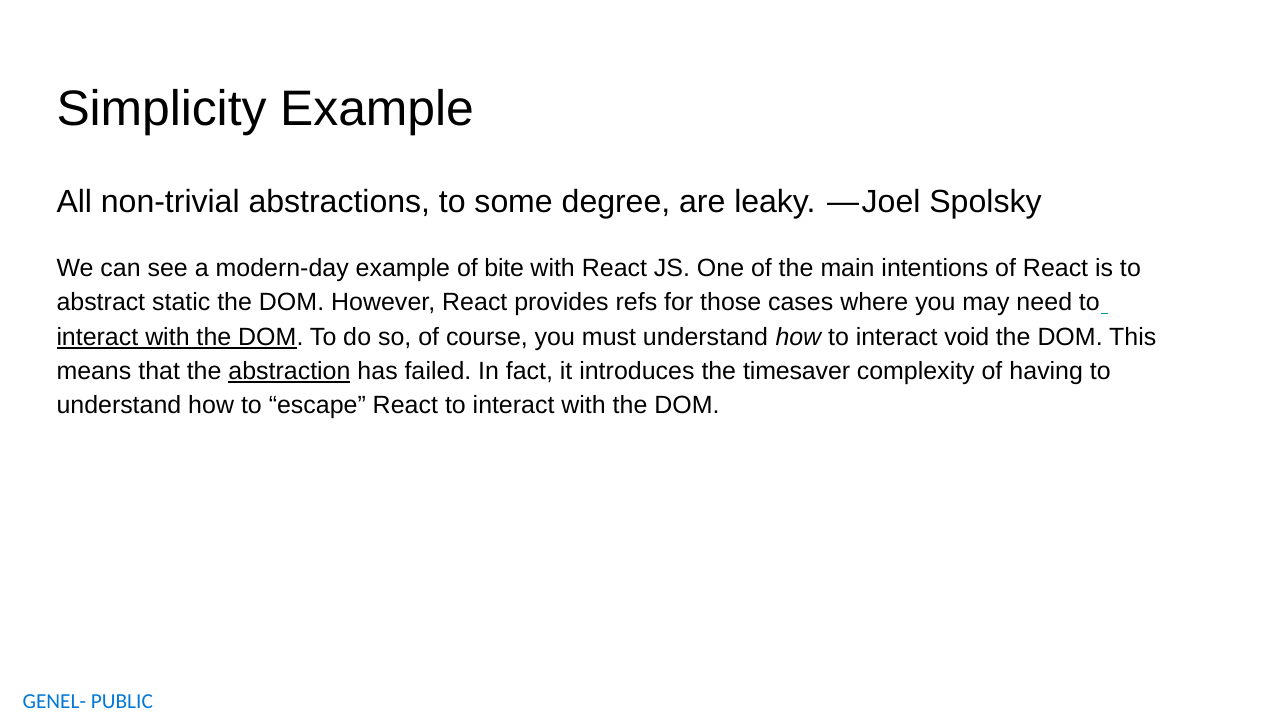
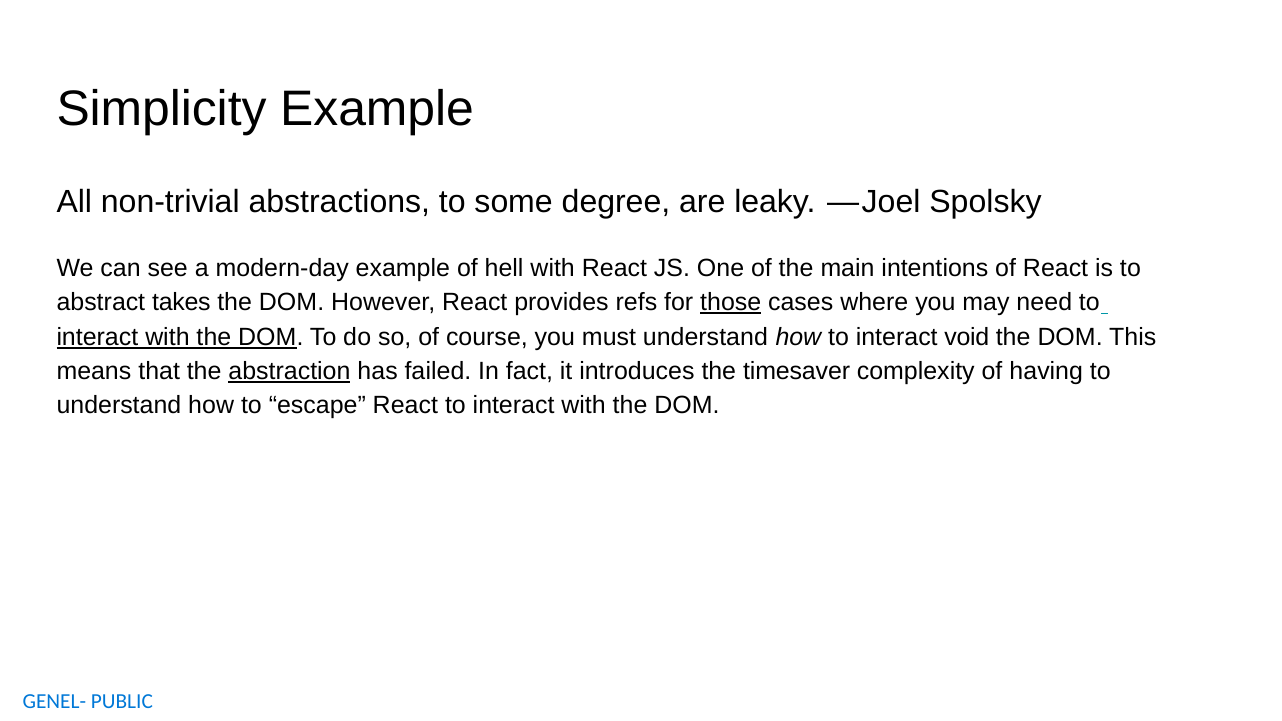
bite: bite -> hell (504, 268)
static: static -> takes (181, 303)
those underline: none -> present (731, 303)
